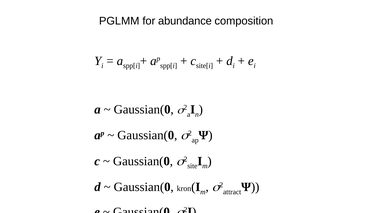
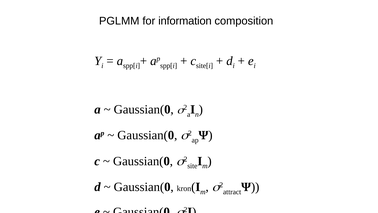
abundance: abundance -> information (185, 21)
